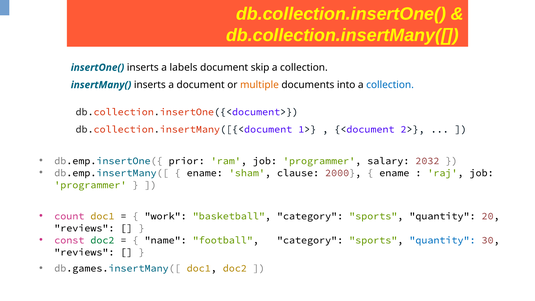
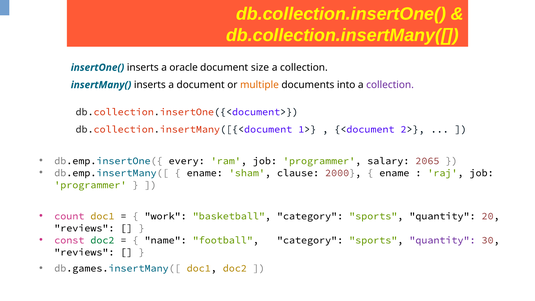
labels: labels -> oracle (184, 68)
skip: skip -> size (260, 68)
collection colour: blue -> purple (390, 85)
prior: prior -> every (187, 161)
2032: 2032 -> 2065 (427, 161)
quantity colour: blue -> purple (442, 240)
